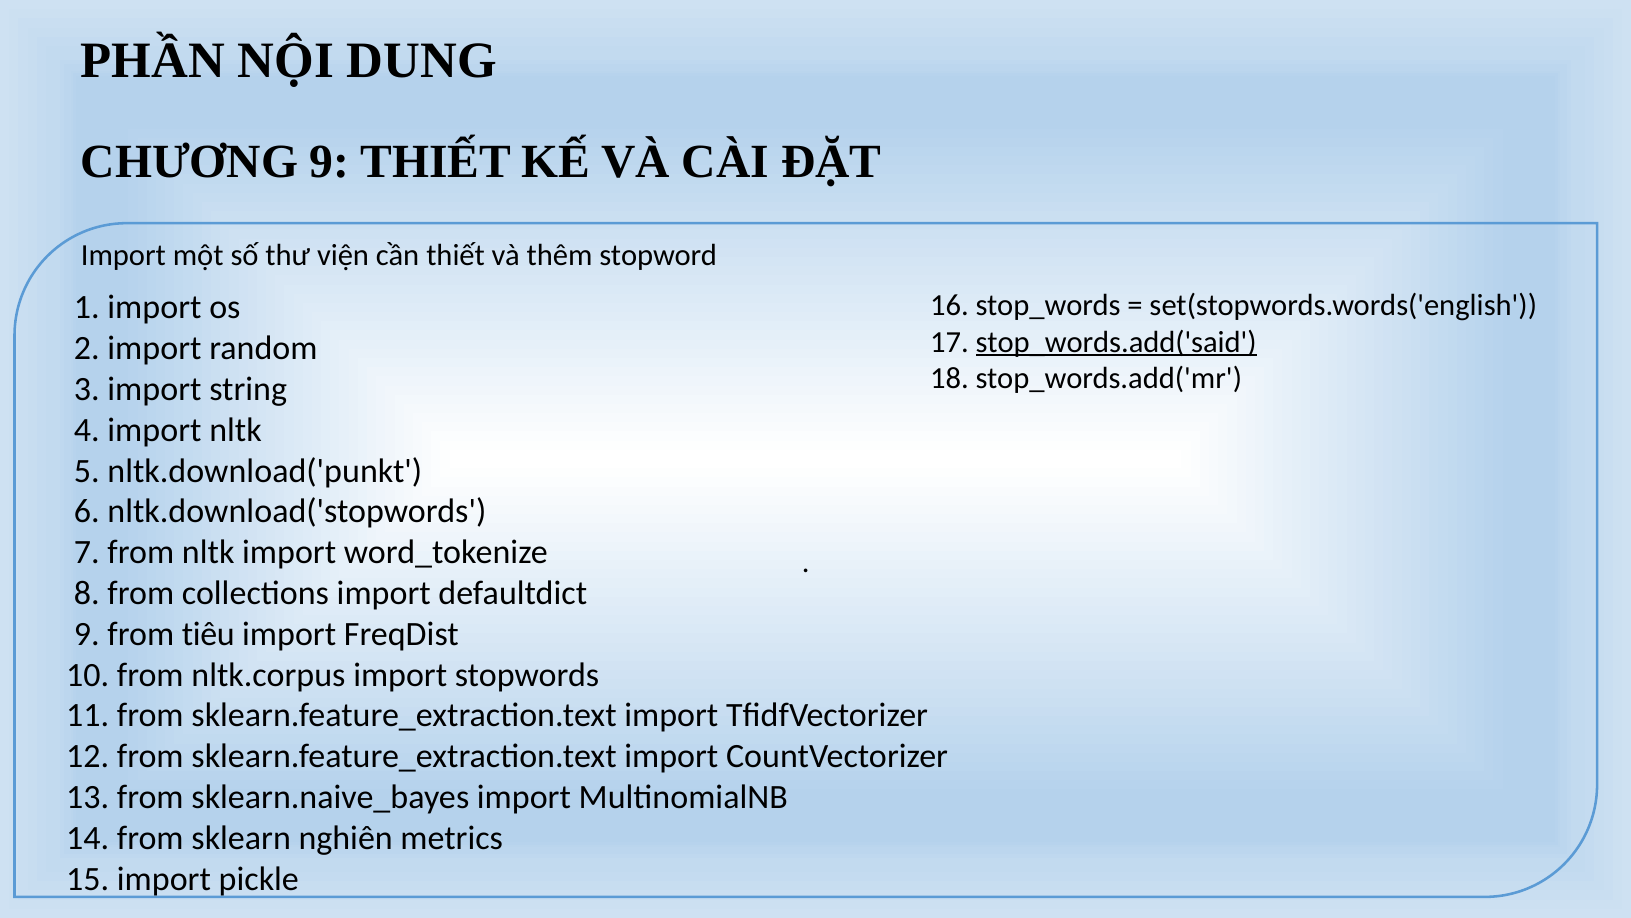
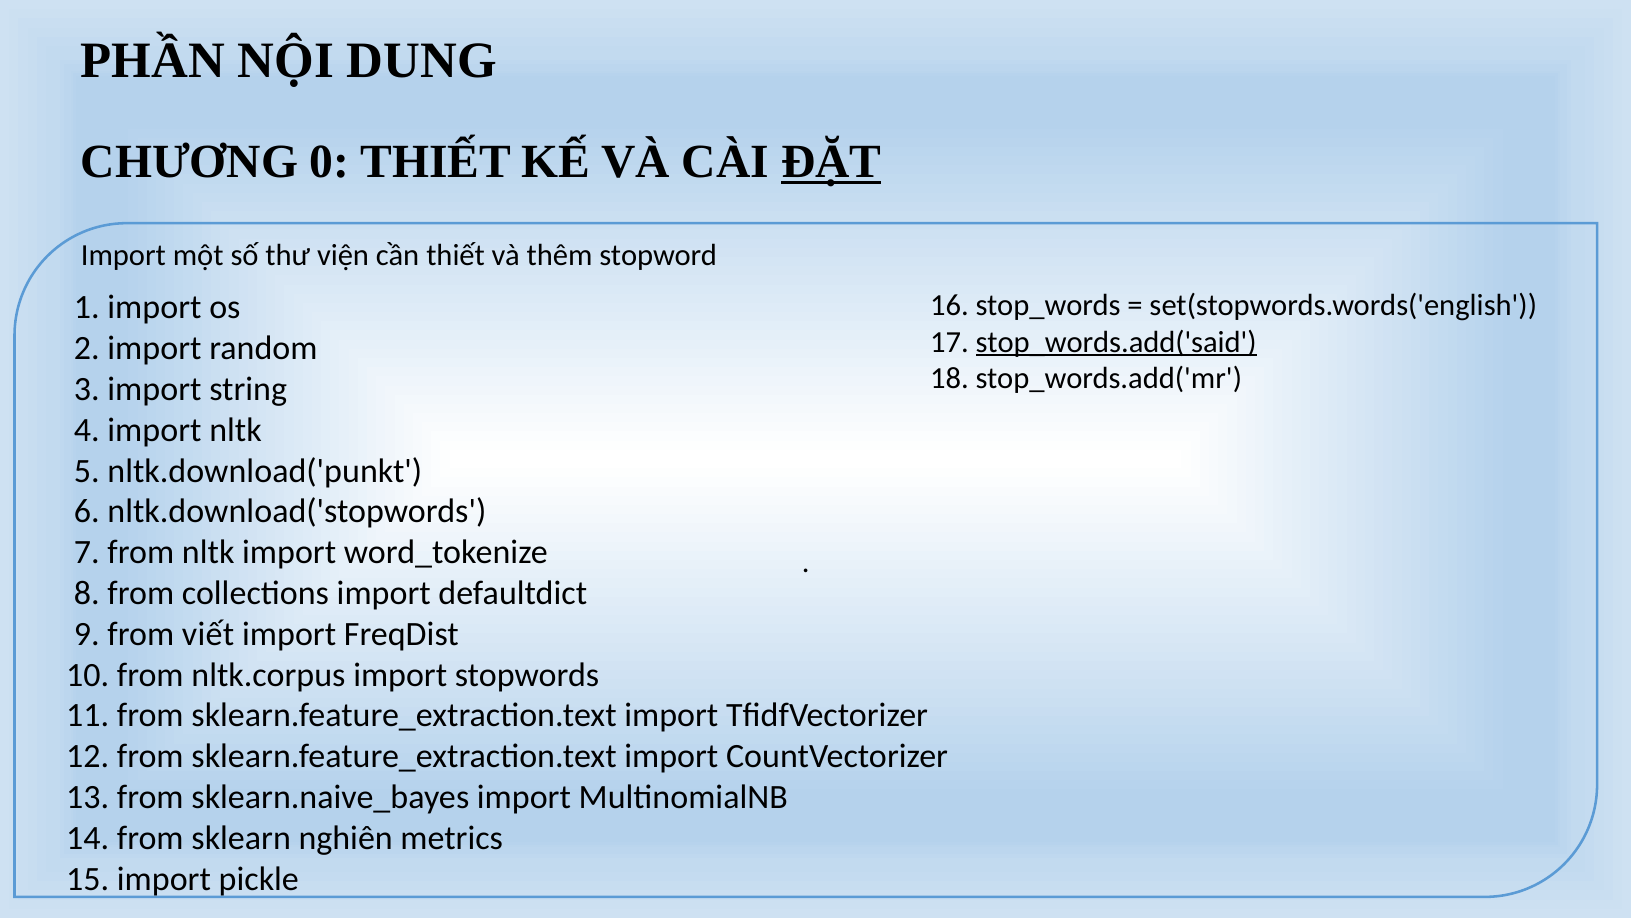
CHƯƠNG 9: 9 -> 0 (330, 162)
ĐẶT underline: none -> present (831, 162)
tiêu: tiêu -> viết (208, 634)
